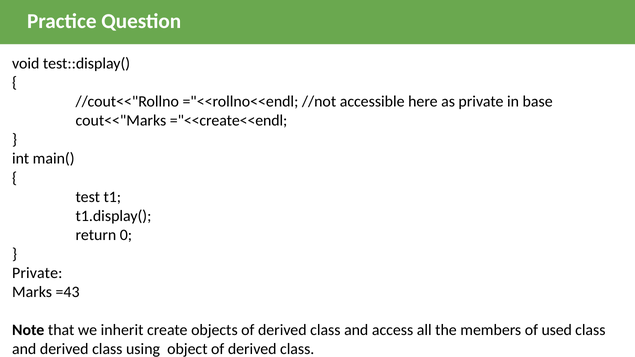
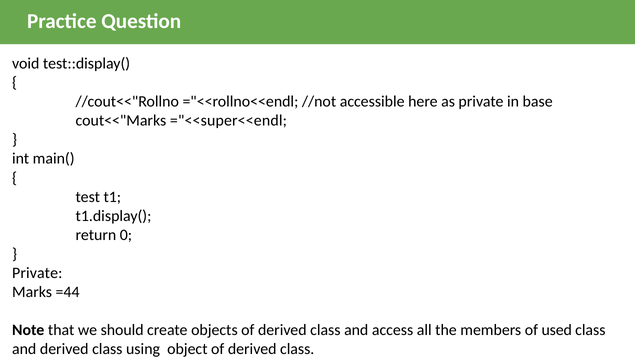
="<<create<<endl: ="<<create<<endl -> ="<<super<<endl (228, 121)
=43: =43 -> =44 (68, 292)
inherit: inherit -> should (122, 330)
